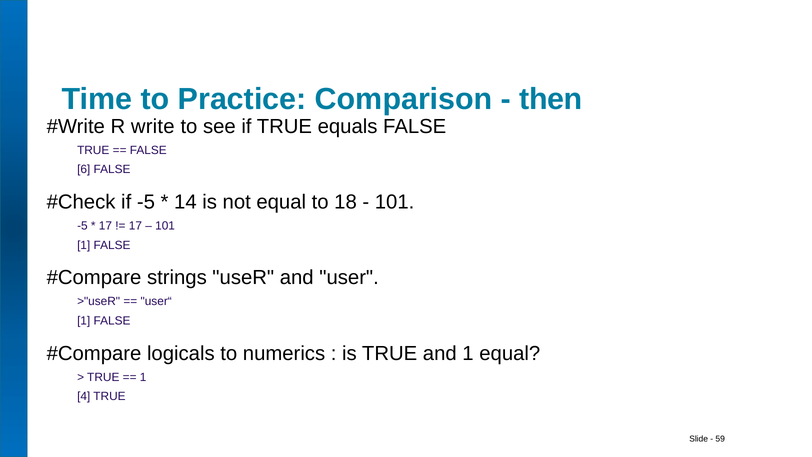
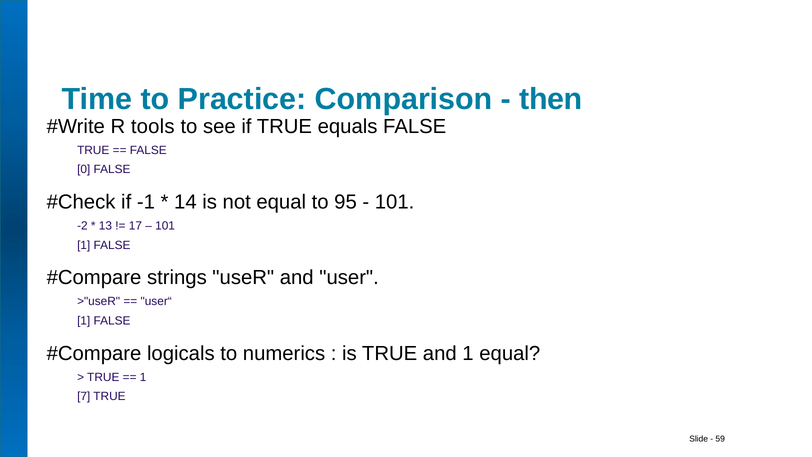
write: write -> tools (153, 126)
6: 6 -> 0 (84, 169)
if -5: -5 -> -1 (146, 202)
18: 18 -> 95 (346, 202)
-5: -5 -> -2 (82, 226)
17: 17 -> 13 (105, 226)
4: 4 -> 7 (84, 396)
